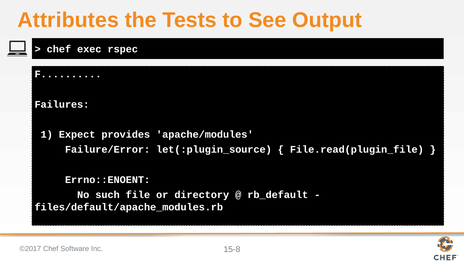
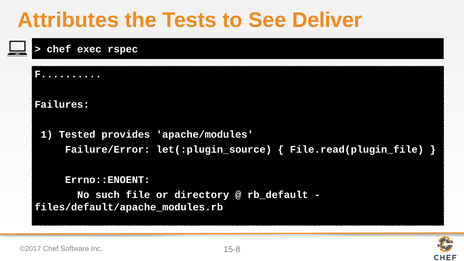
Output: Output -> Deliver (327, 20)
Expect: Expect -> Tested (77, 135)
